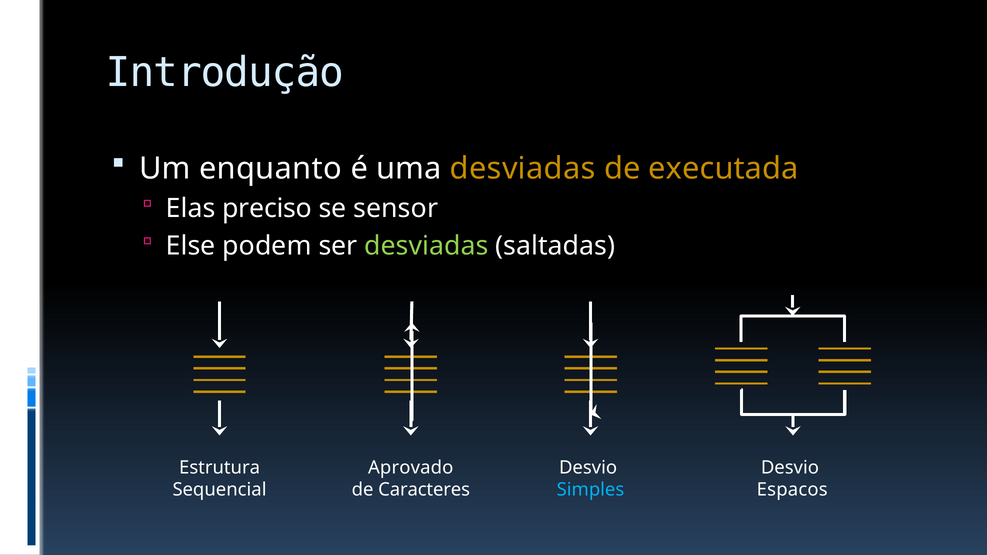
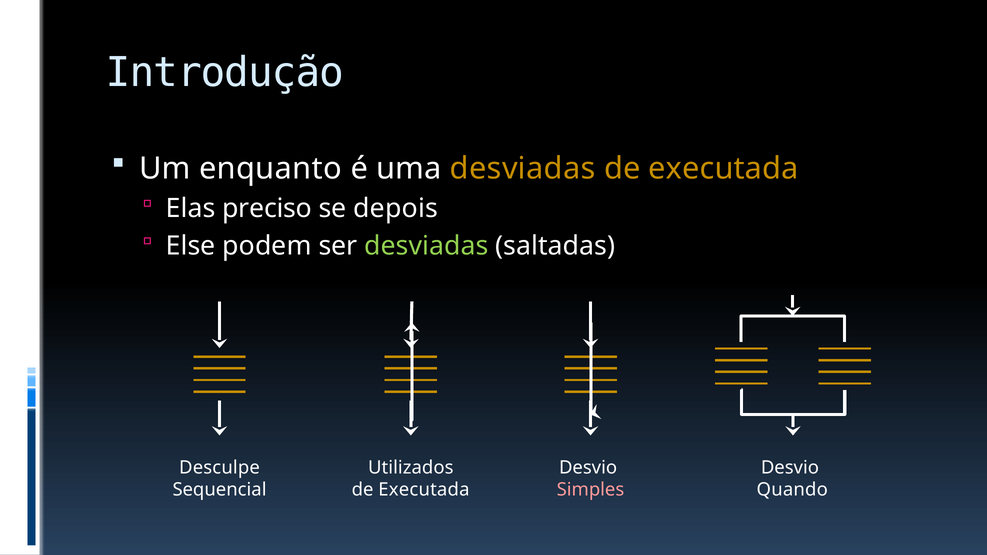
sensor: sensor -> depois (396, 208)
Estrutura: Estrutura -> Desculpe (219, 468)
Aprovado: Aprovado -> Utilizados (411, 468)
Caracteres: Caracteres -> Executada (424, 490)
Simples colour: light blue -> pink (590, 490)
Espacos: Espacos -> Quando (792, 490)
